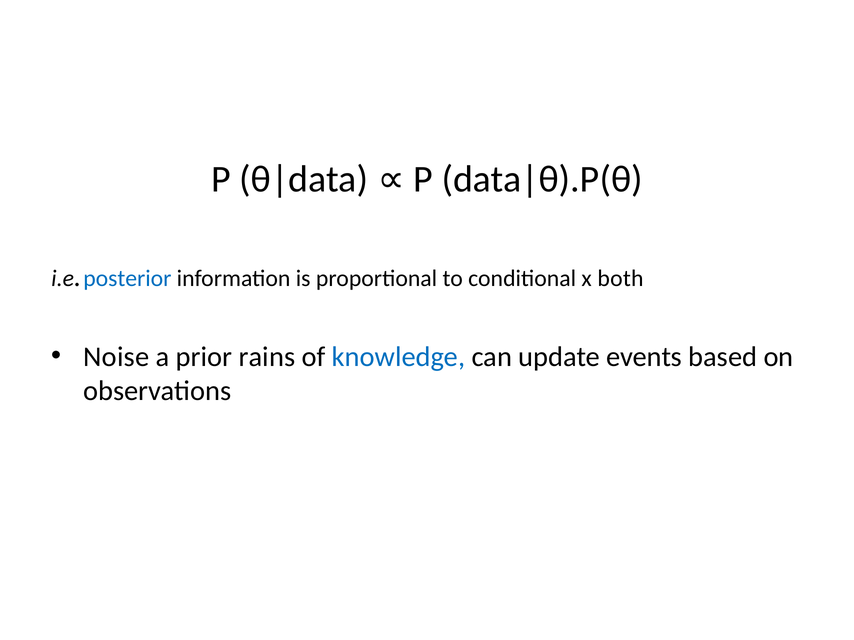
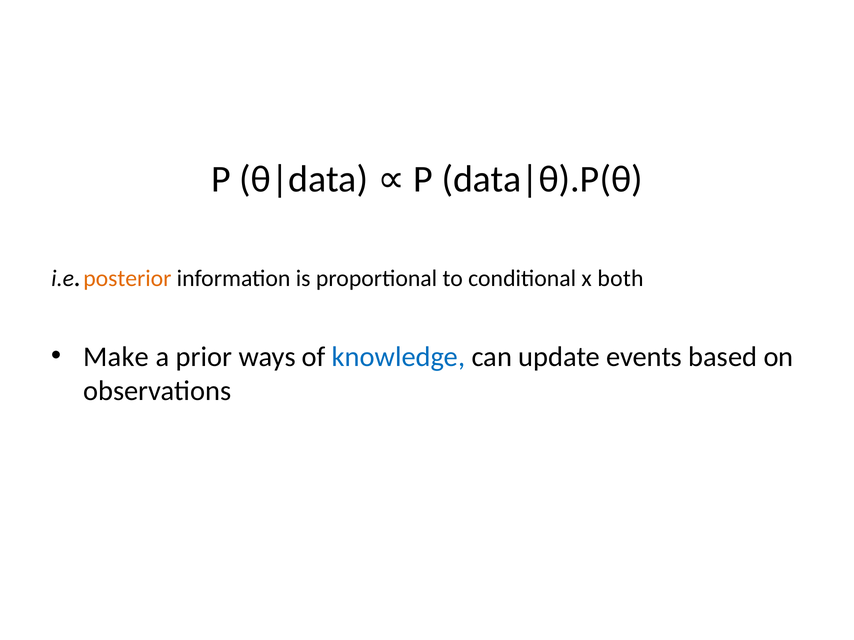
posterior colour: blue -> orange (127, 279)
Noise: Noise -> Make (116, 357)
rains: rains -> ways (267, 357)
